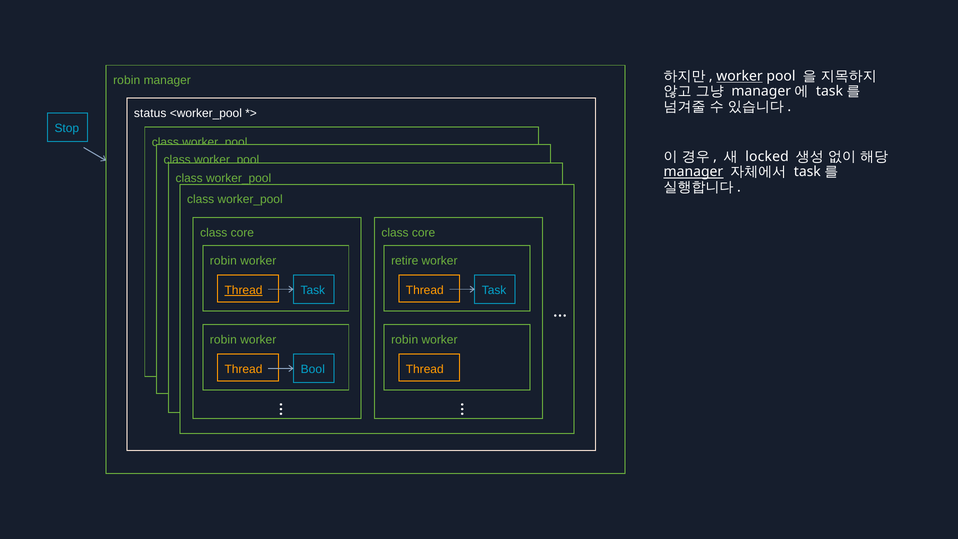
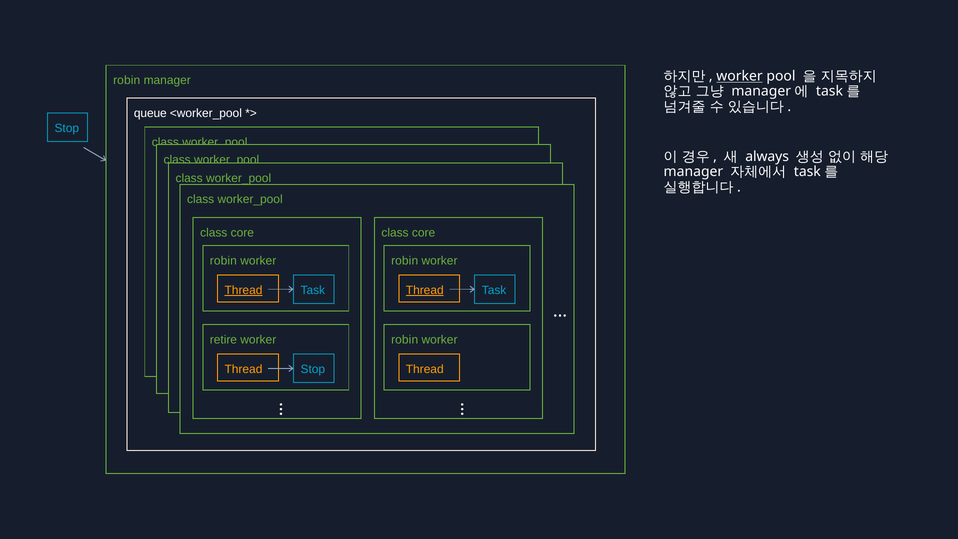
status: status -> queue (150, 113)
locked: locked -> always (767, 157)
manager underline: present -> none (693, 172)
retire: retire -> robin (405, 261)
Thread underline: none -> present (425, 290)
robin: robin -> retire (223, 340)
Bool: Bool -> Stop (313, 369)
